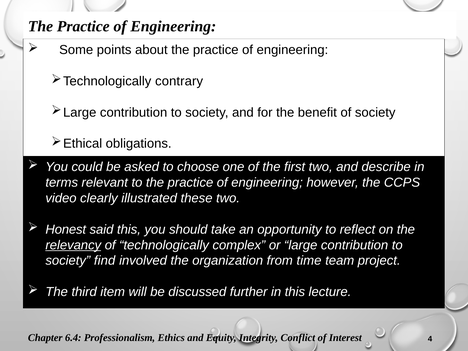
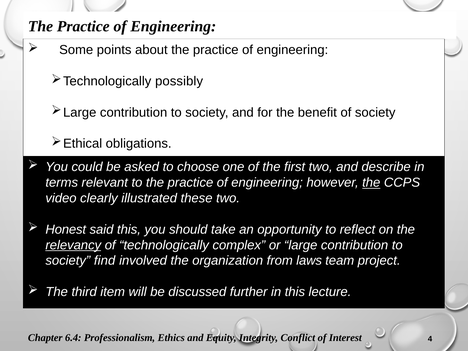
contrary: contrary -> possibly (179, 81)
the underline: none -> present (371, 183)
time: time -> laws (309, 261)
